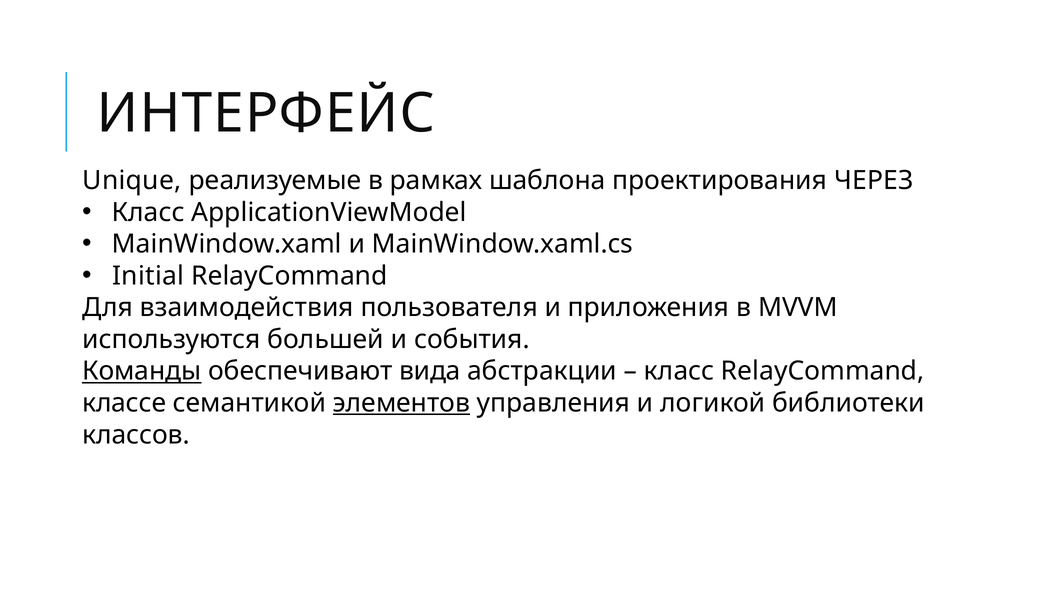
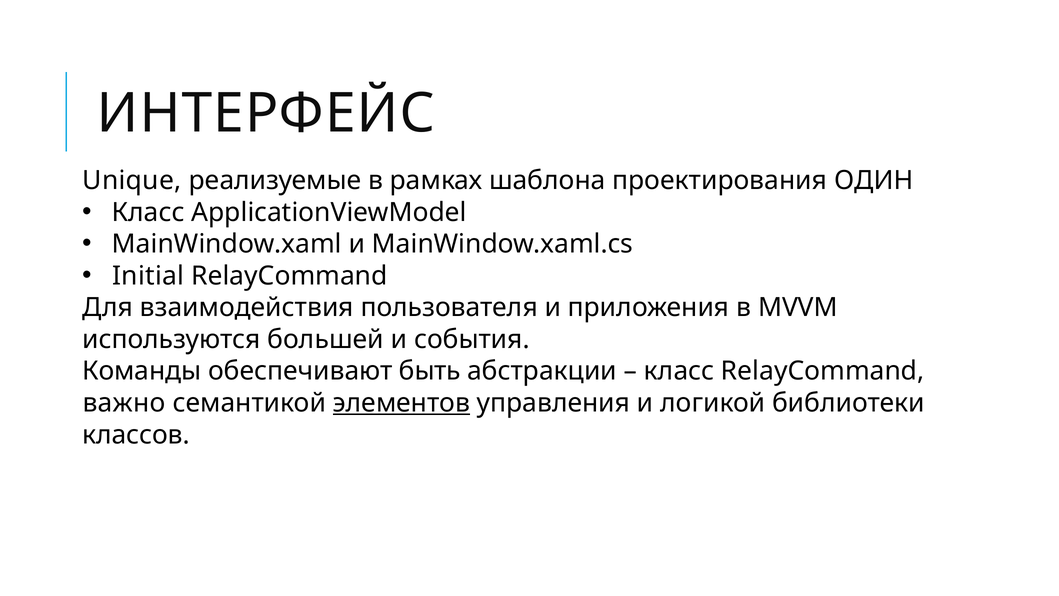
ЧЕРЕЗ: ЧЕРЕЗ -> ОДИН (874, 180)
Команды underline: present -> none (142, 371)
вида: вида -> быть (430, 371)
классе: классе -> важно (124, 403)
